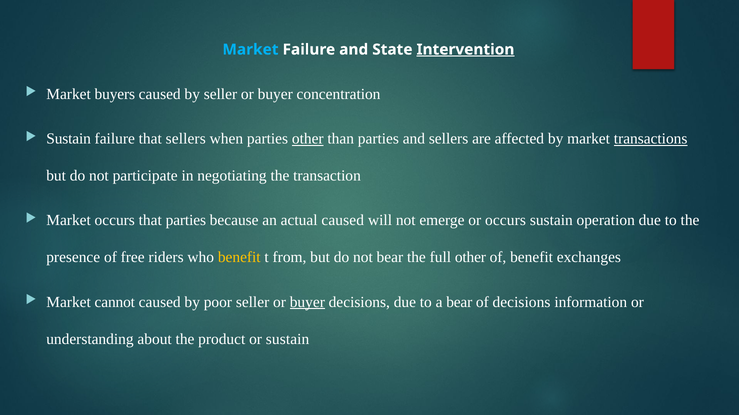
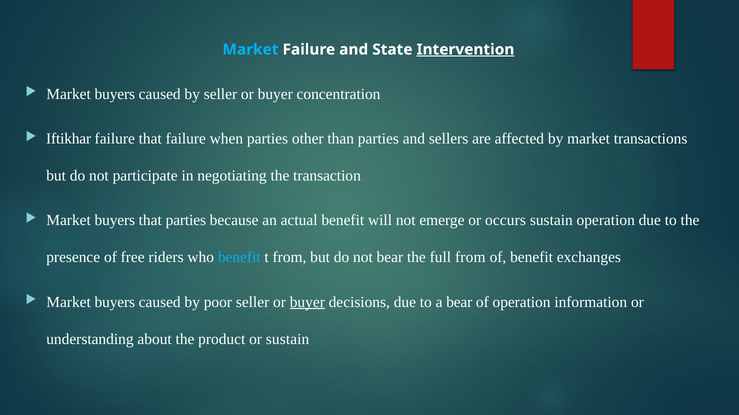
Sustain: Sustain -> Iftikhar (69, 139)
that sellers: sellers -> failure (186, 139)
other underline: present -> none (308, 139)
transactions underline: present -> none (651, 139)
occurs: occurs -> buyers (115, 221)
actual caused: caused -> benefit (343, 221)
benefit colour: yellow -> light blue (239, 258)
full other: other -> from (470, 258)
cannot: cannot -> buyers (115, 302)
of decisions: decisions -> operation (522, 302)
